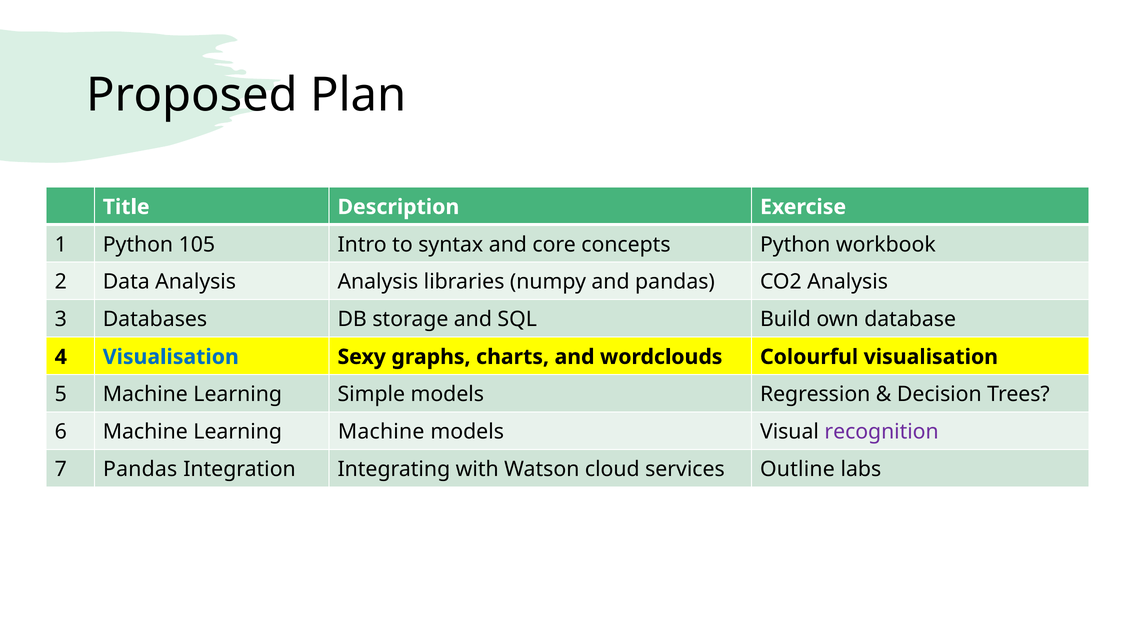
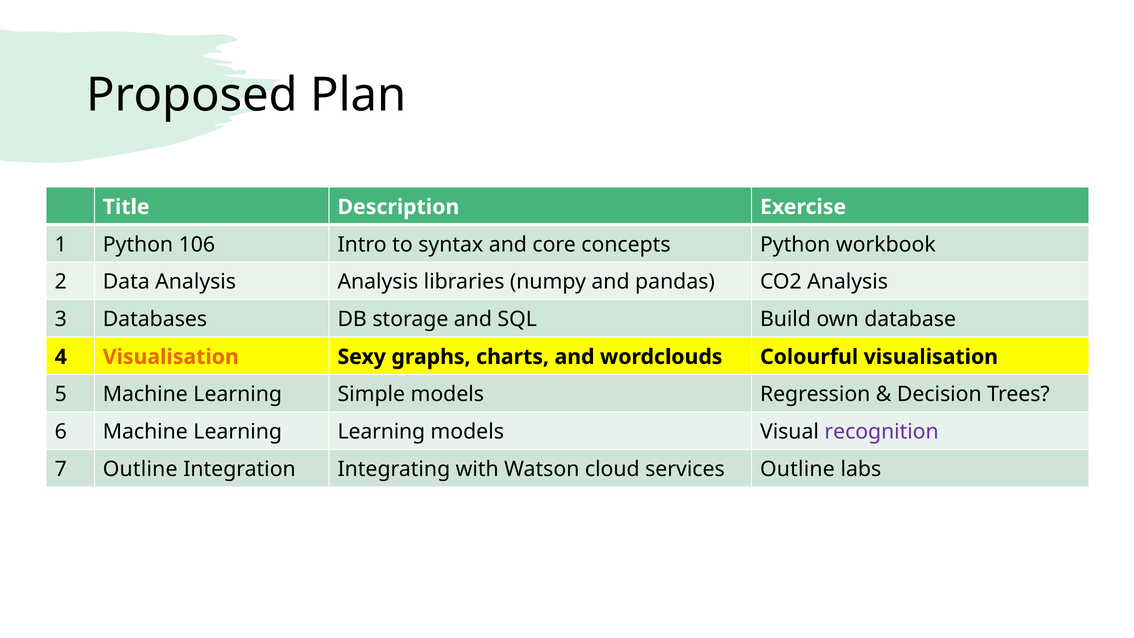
105: 105 -> 106 (197, 244)
Visualisation colour: blue -> orange (171, 357)
Learning Machine: Machine -> Learning (381, 432)
7 Pandas: Pandas -> Outline (140, 469)
